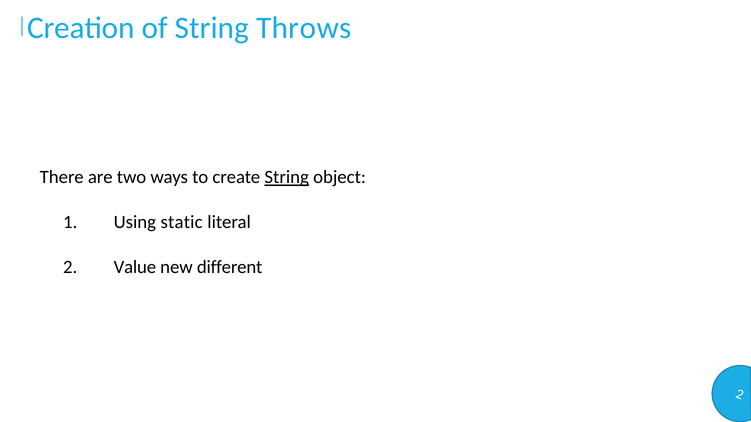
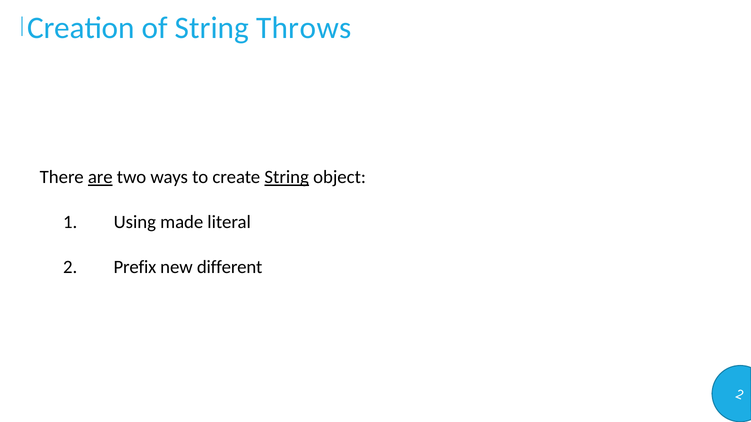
are underline: none -> present (100, 177)
static: static -> made (182, 222)
Value: Value -> Prefix (135, 267)
